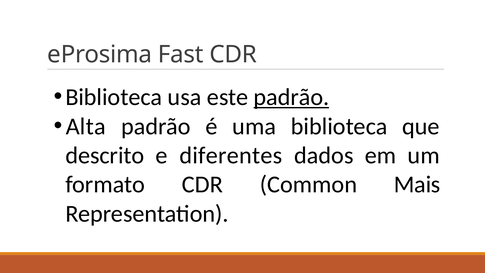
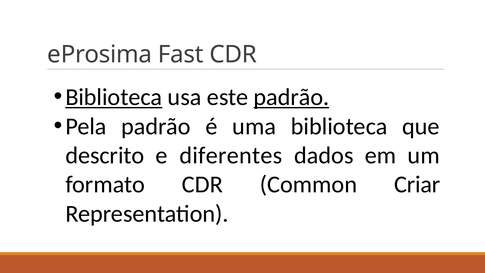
Biblioteca underline: none -> present (114, 97)
Alta: Alta -> Pela (86, 126)
Mais: Mais -> Criar (417, 184)
